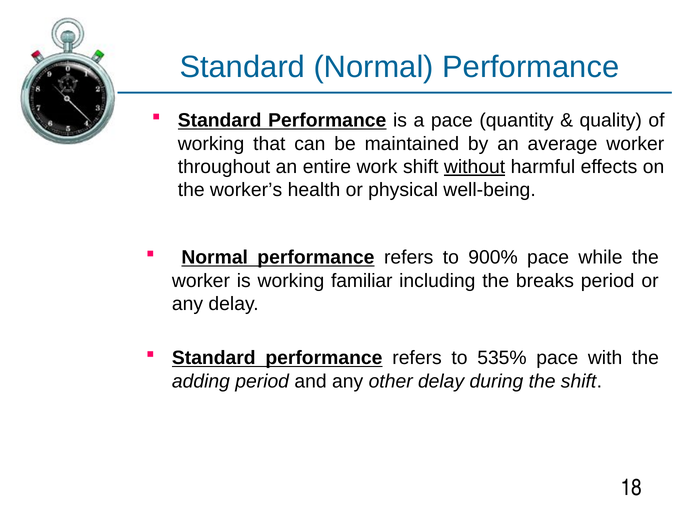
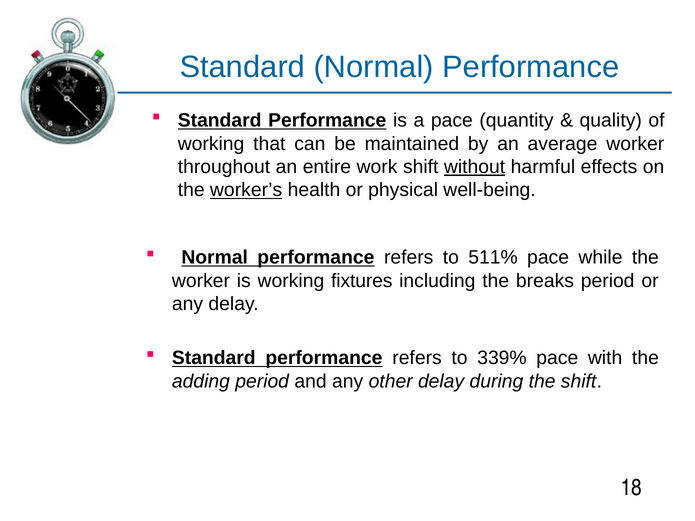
worker’s underline: none -> present (246, 190)
900%: 900% -> 511% (493, 258)
familiar: familiar -> fixtures (362, 281)
535%: 535% -> 339% (502, 358)
